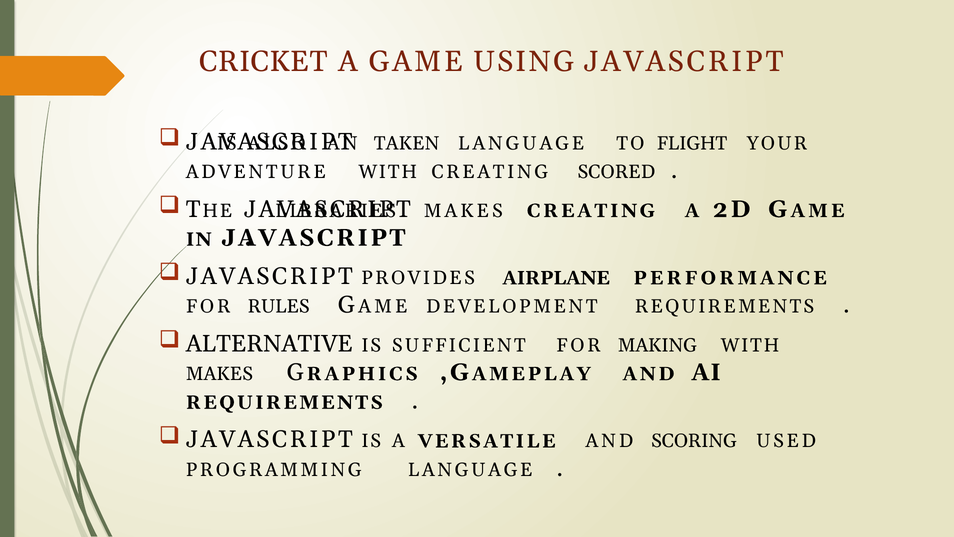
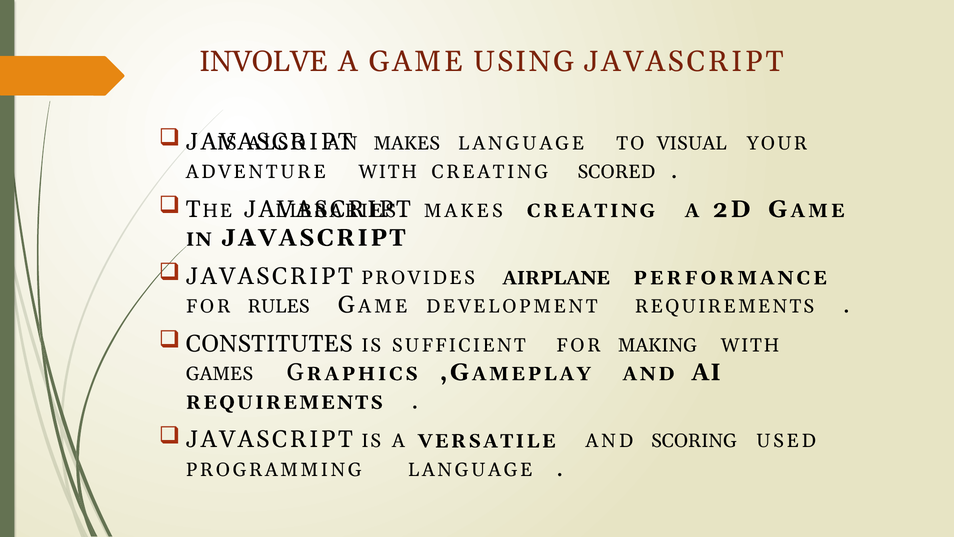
CRICKET: CRICKET -> INVOLVE (264, 62)
TAKEN: TAKEN -> MAKES (407, 143)
FLIGHT: FLIGHT -> VISUAL (692, 143)
ALTERNATIVE: ALTERNATIVE -> CONSTITUTES (269, 343)
MAKES: MAKES -> GAMES (219, 374)
